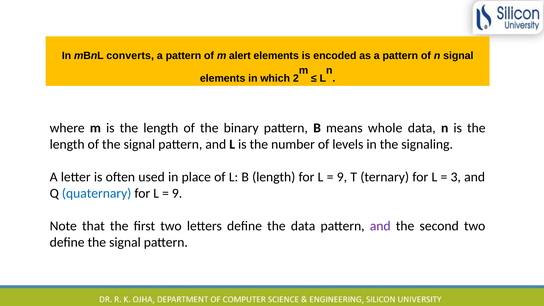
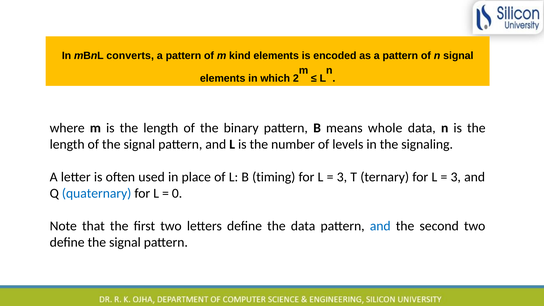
alert: alert -> kind (240, 56)
B length: length -> timing (274, 177)
9: 9 -> 3 (342, 177)
9: 9 -> 0 (177, 193)
and colour: purple -> blue (380, 226)
